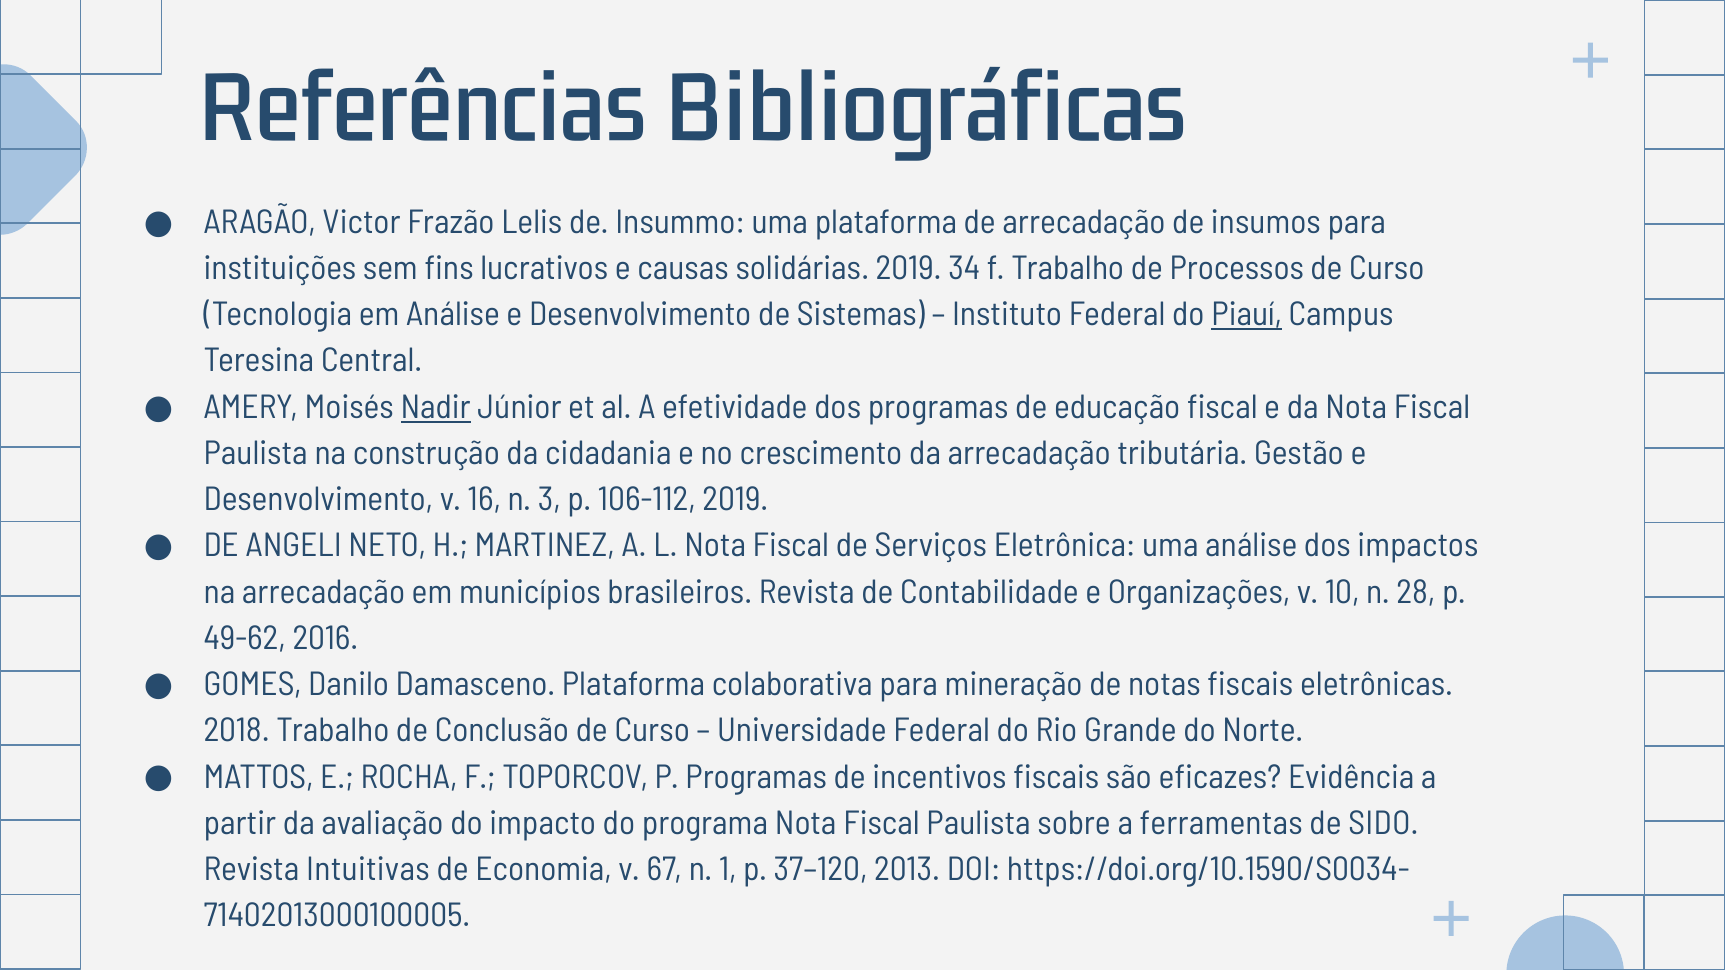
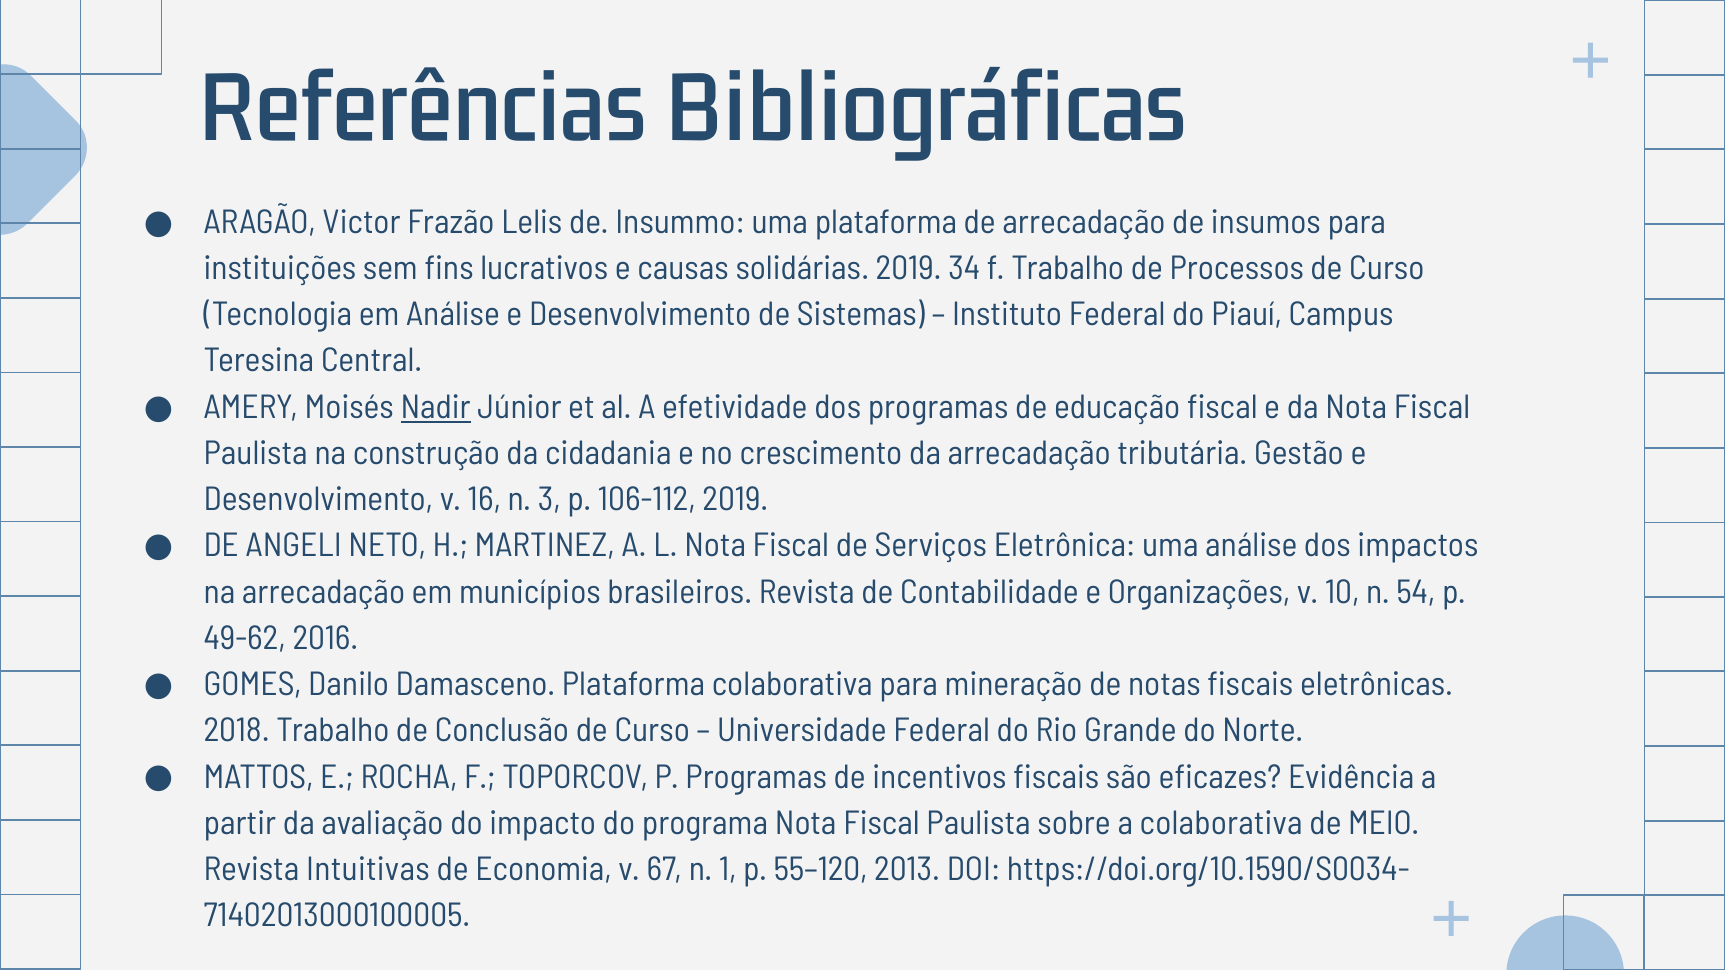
Piauí underline: present -> none (1247, 315)
28: 28 -> 54 (1416, 592)
a ferramentas: ferramentas -> colaborativa (1221, 824)
SIDO: SIDO -> MEIO (1384, 824)
37–120: 37–120 -> 55–120 (821, 870)
